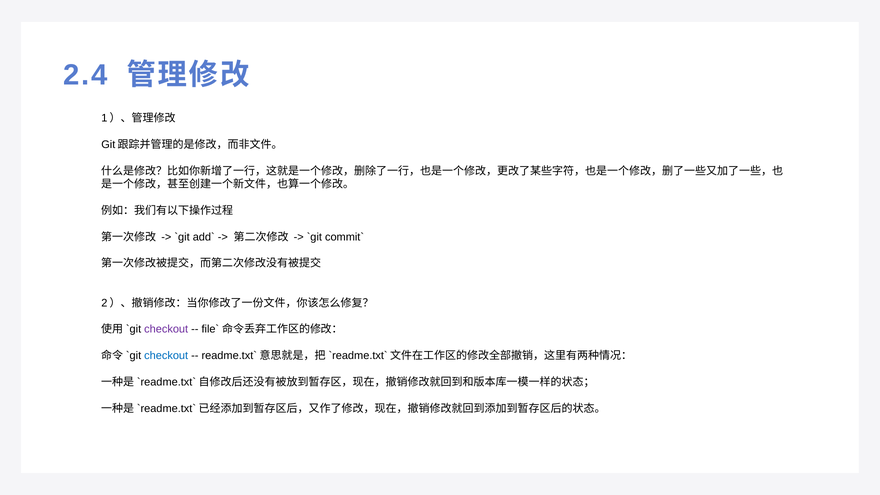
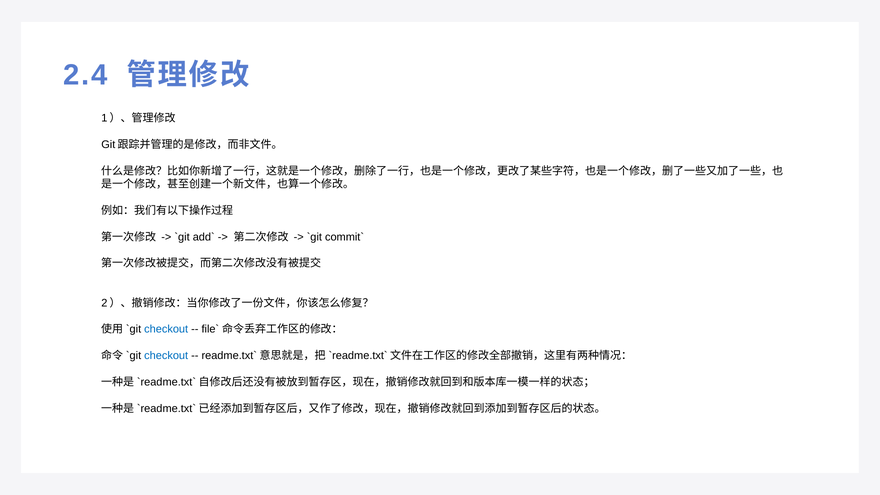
checkout colour: purple -> blue (166, 329)
